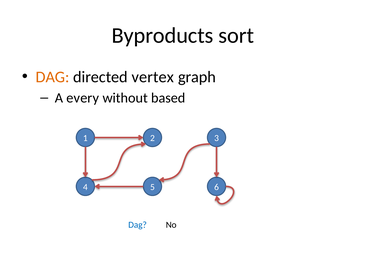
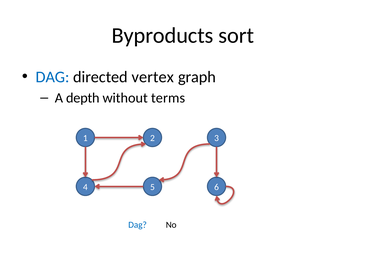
DAG colour: orange -> blue (53, 77)
every: every -> depth (83, 98)
based: based -> terms (168, 98)
